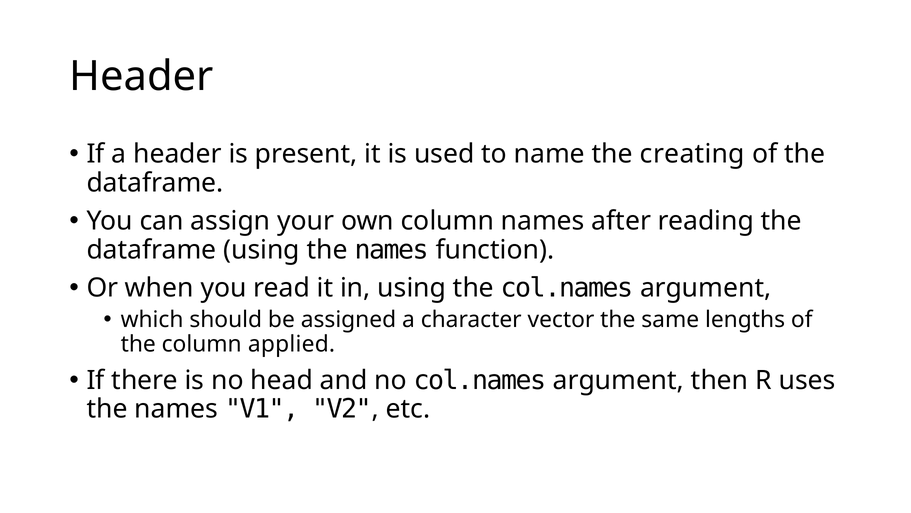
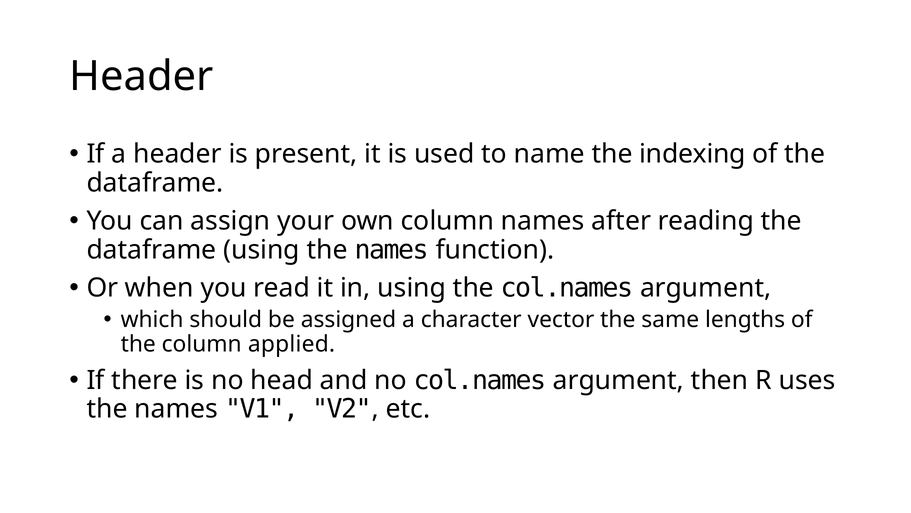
creating: creating -> indexing (693, 154)
